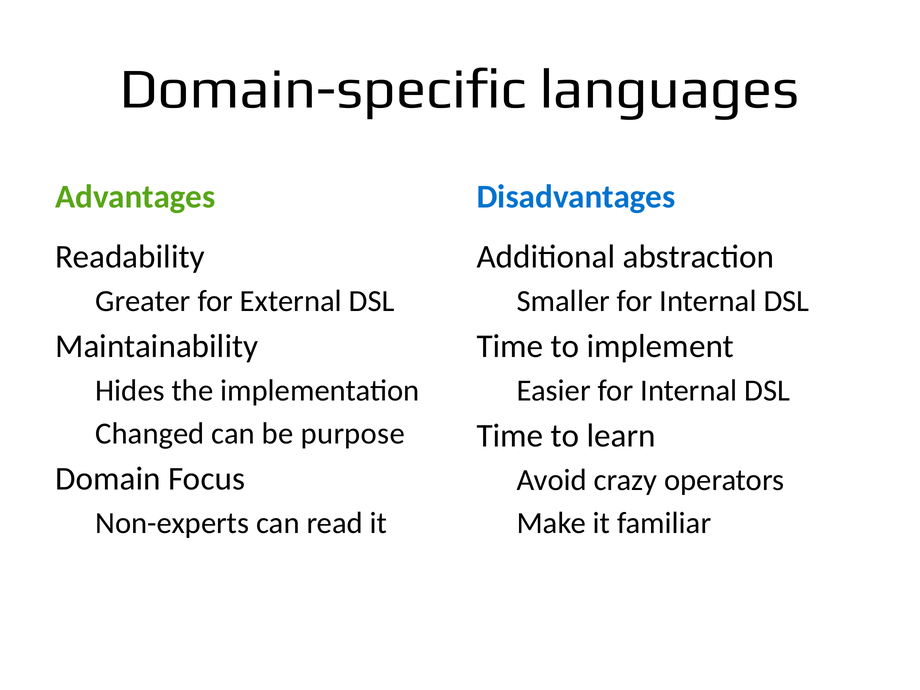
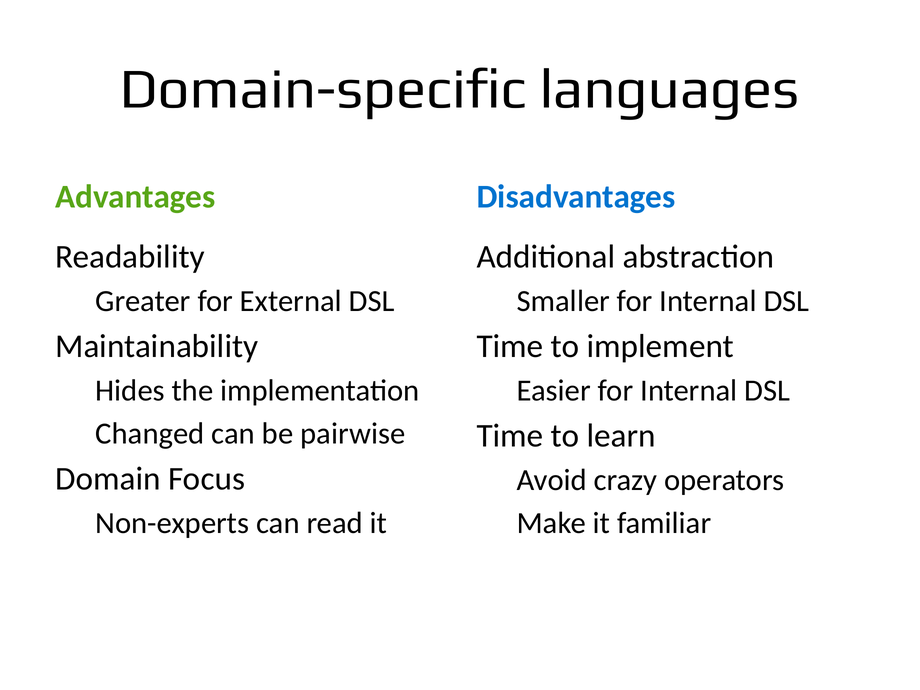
purpose: purpose -> pairwise (353, 434)
